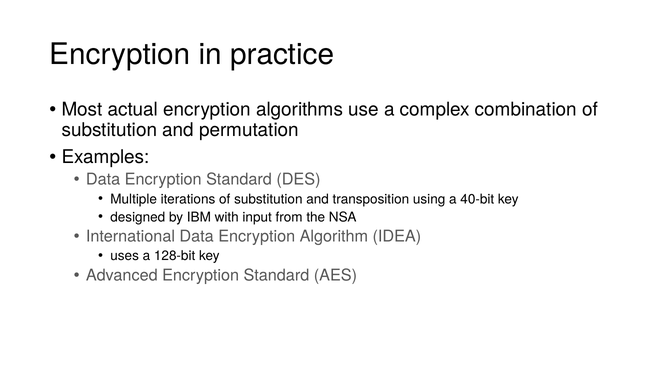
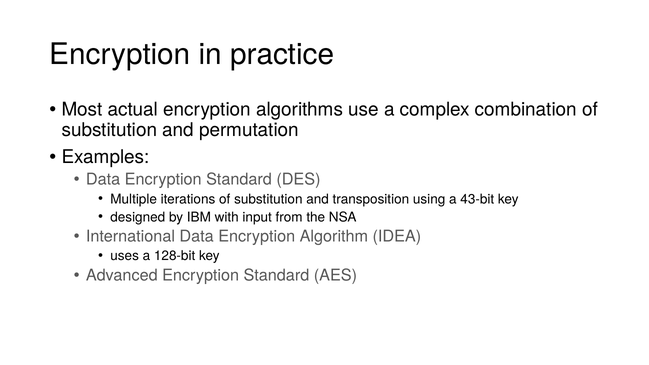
40-bit: 40-bit -> 43-bit (477, 199)
